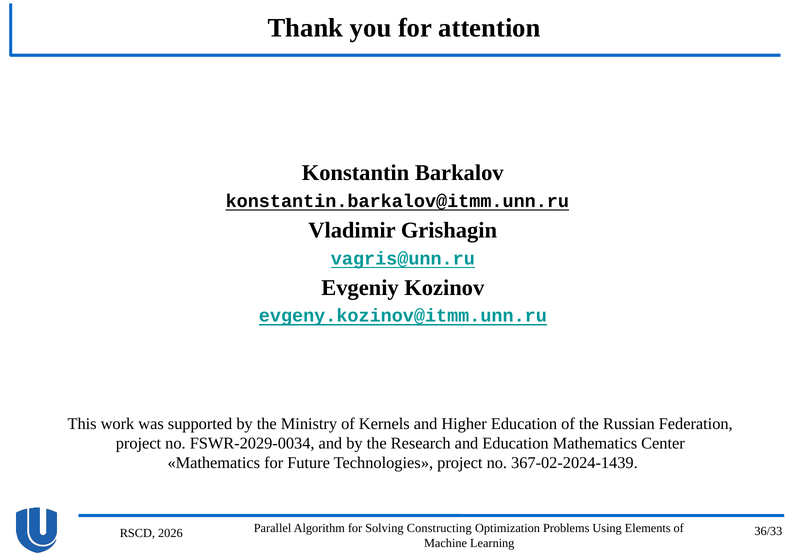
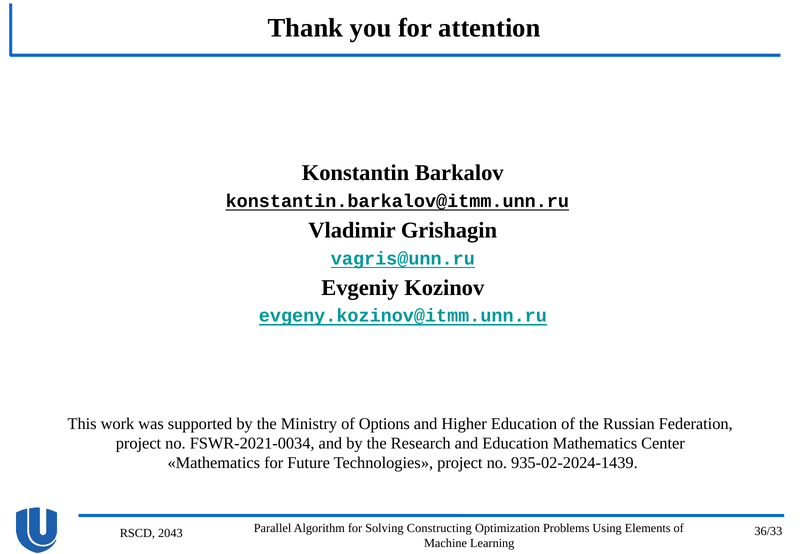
Kernels: Kernels -> Options (384, 424)
FSWR-2029-0034: FSWR-2029-0034 -> FSWR-2021-0034 (252, 443)
367-02-2024-1439: 367-02-2024-1439 -> 935-02-2024-1439 (574, 463)
2026: 2026 -> 2043 (170, 533)
